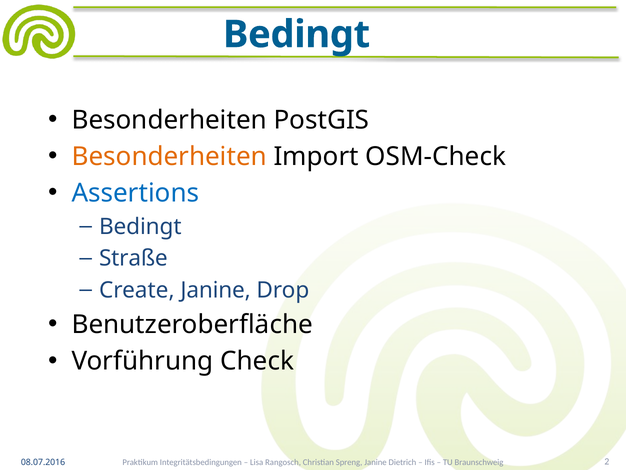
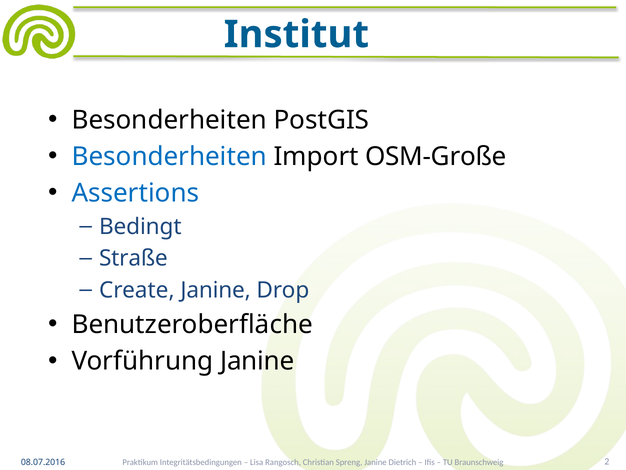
Bedingt: Bedingt -> Institut (296, 34)
Besonderheiten colour: orange -> blue (169, 156)
OSM-Check: OSM-Check -> OSM-Große (436, 156)
Vorführung Check: Check -> Janine (257, 361)
